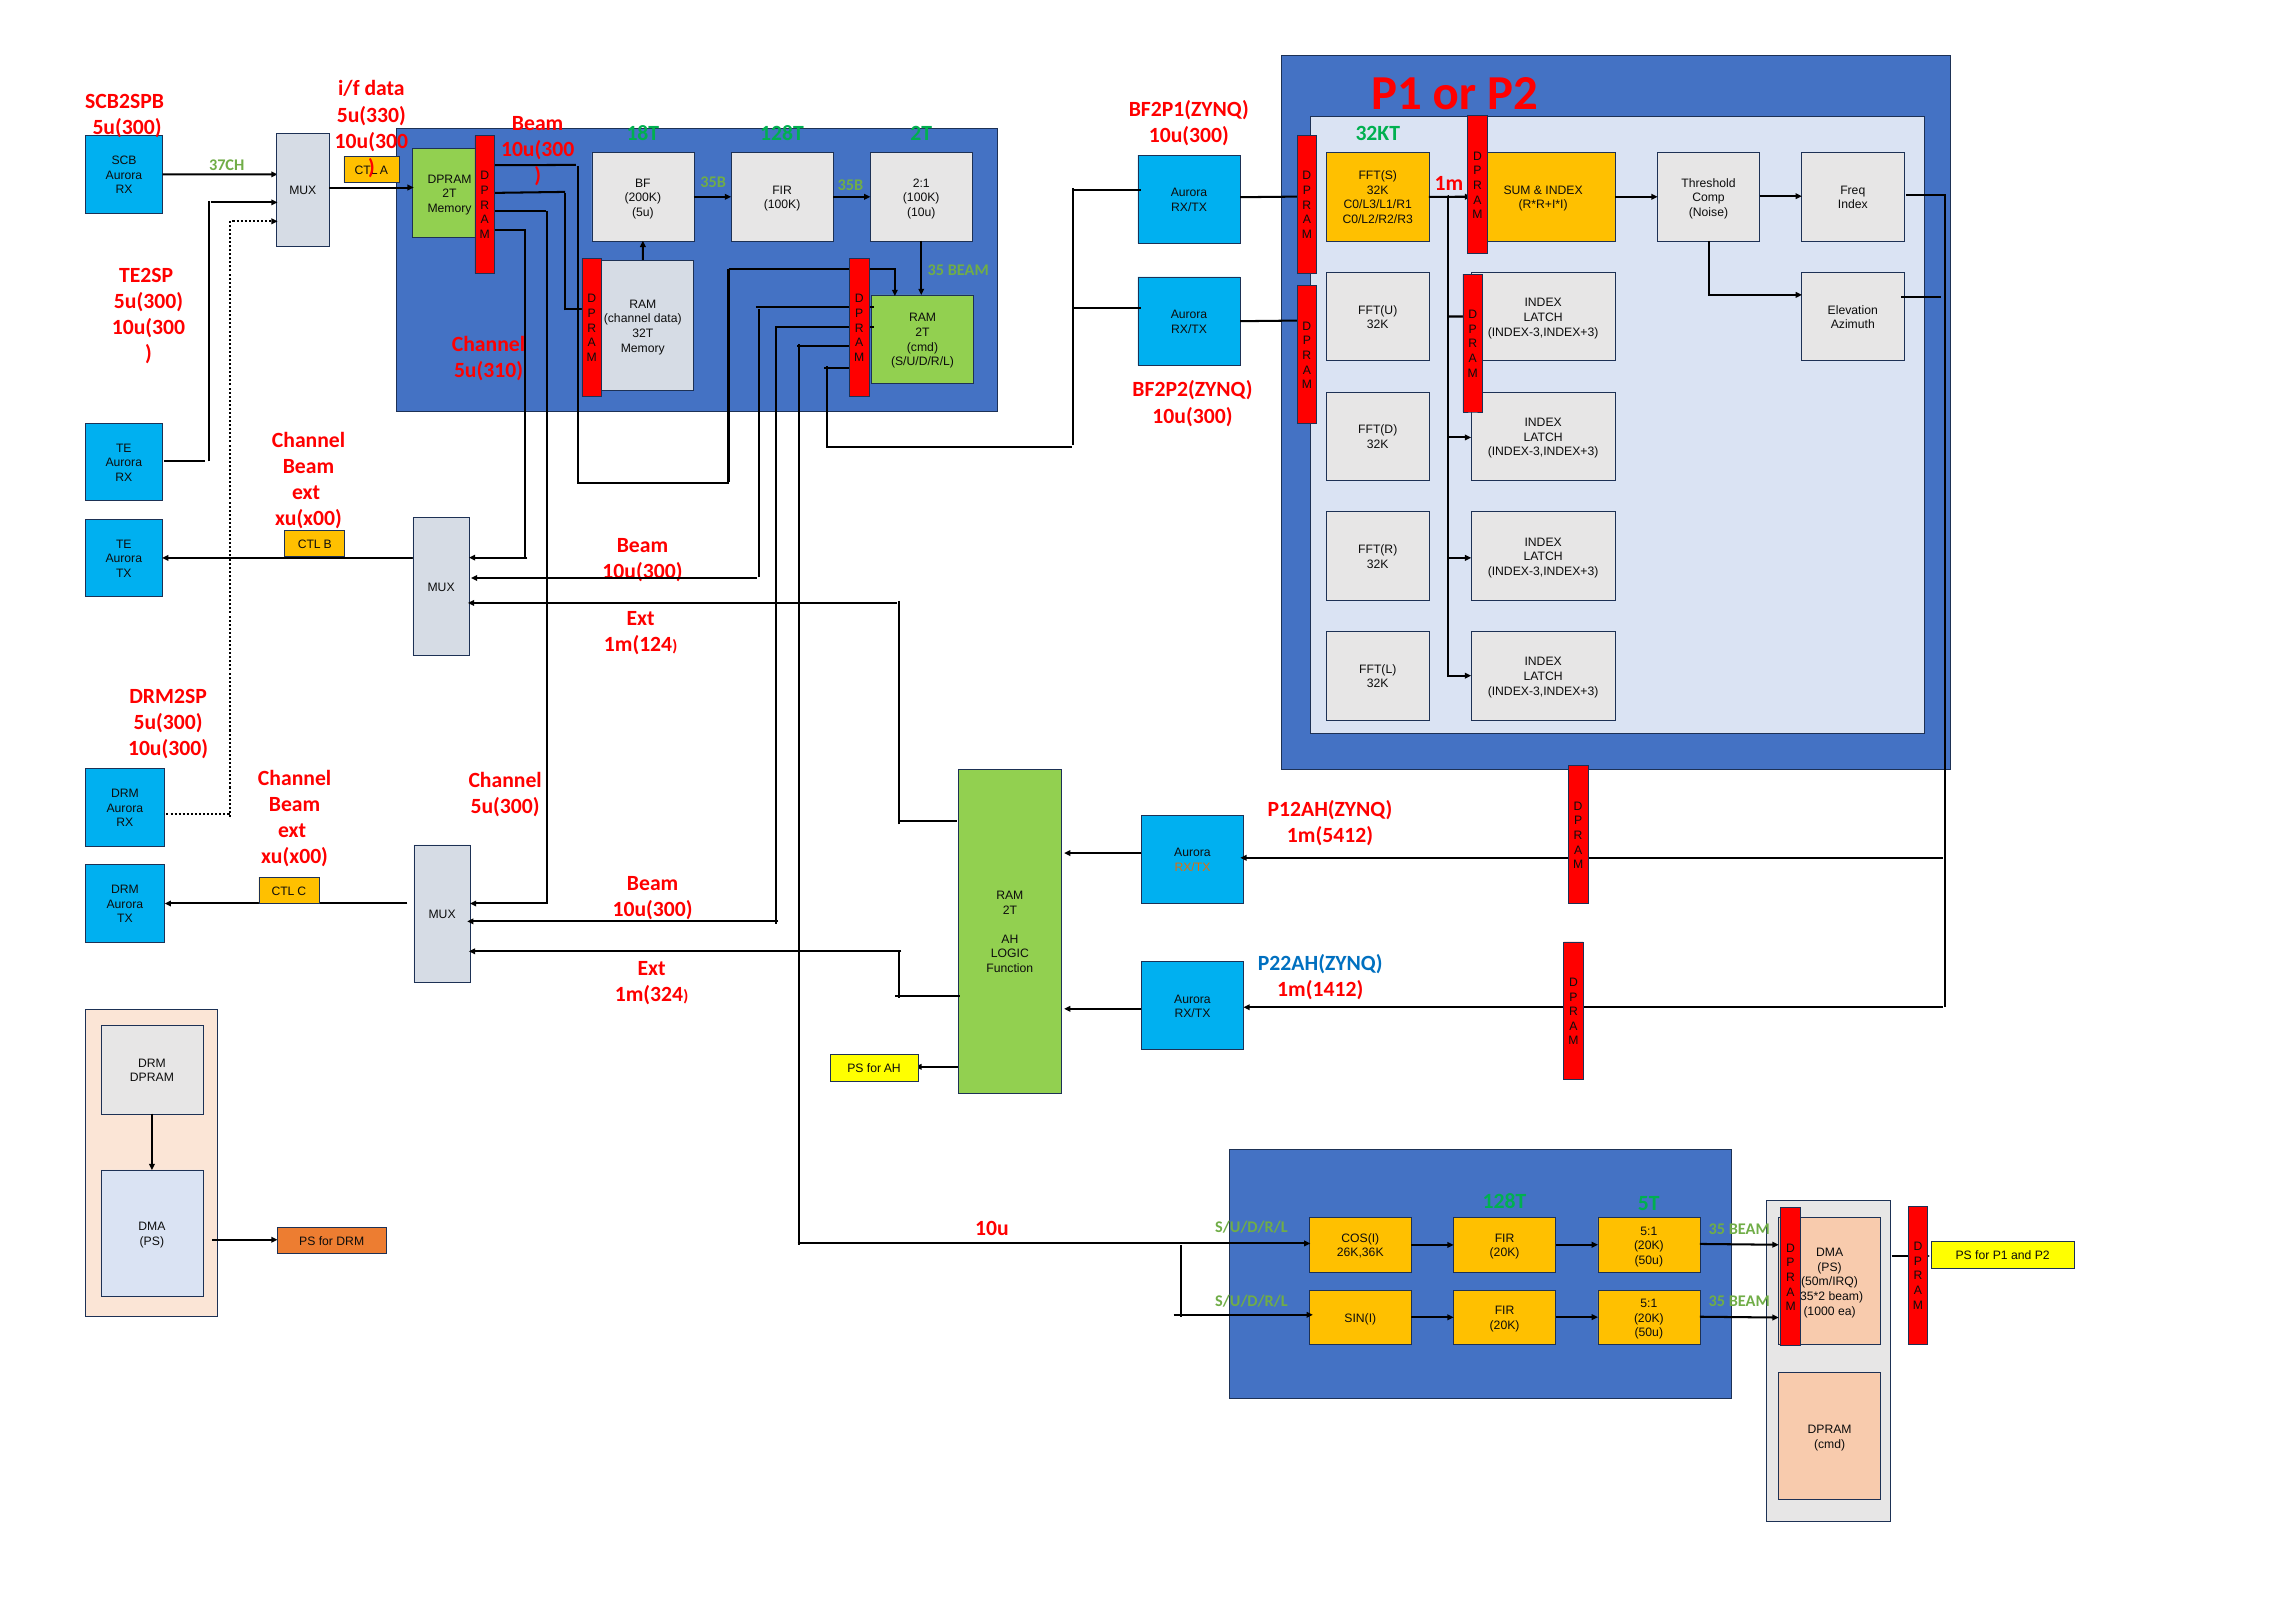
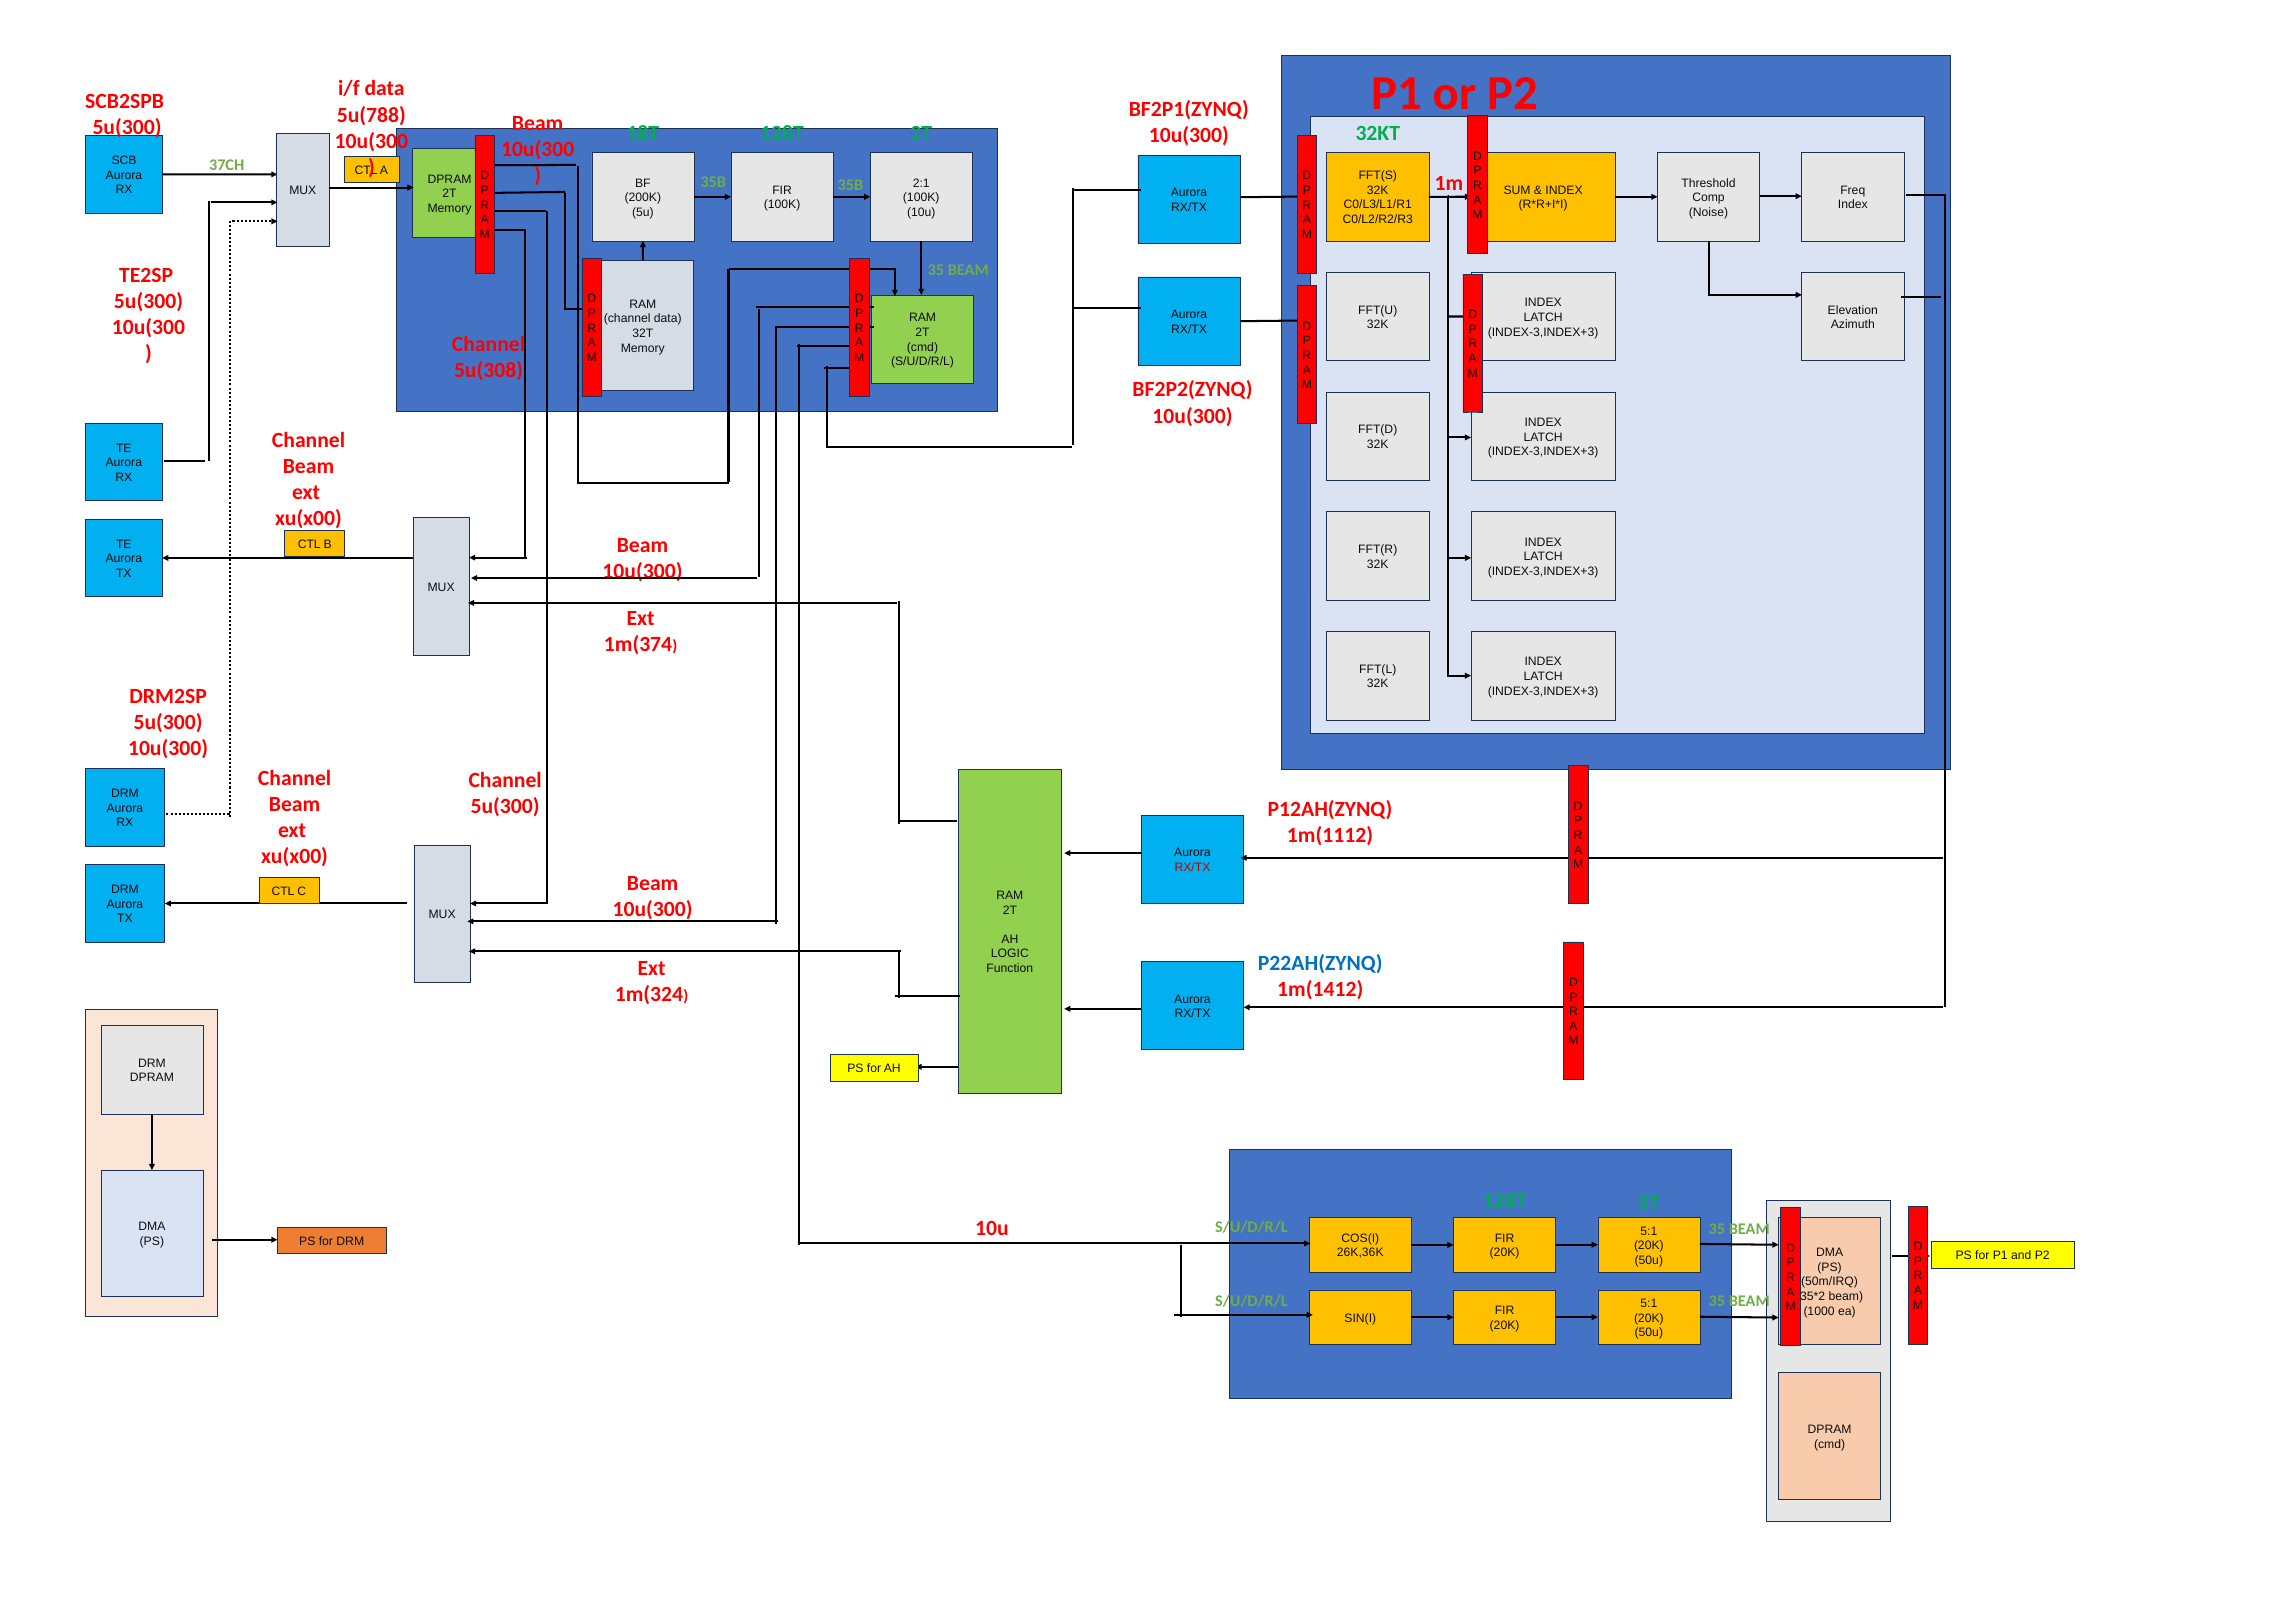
5u(330: 5u(330 -> 5u(788 (371, 115)
5u(310: 5u(310 -> 5u(308 (489, 370)
1m(124: 1m(124 -> 1m(374 (638, 644)
1m(5412: 1m(5412 -> 1m(1112 (1330, 835)
RX/TX colour: orange -> red (1192, 867)
